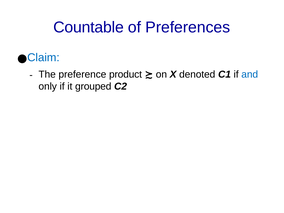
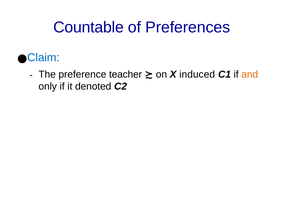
product: product -> teacher (126, 74)
denoted: denoted -> induced (197, 74)
and colour: blue -> orange (250, 74)
grouped: grouped -> denoted (93, 86)
